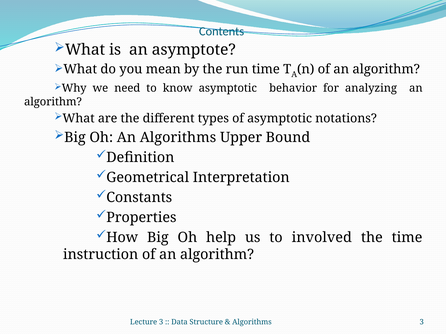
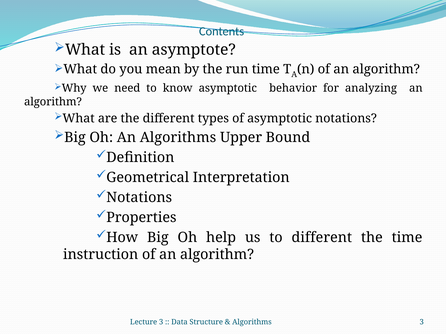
Constants: Constants -> Notations (139, 198)
to involved: involved -> different (322, 238)
